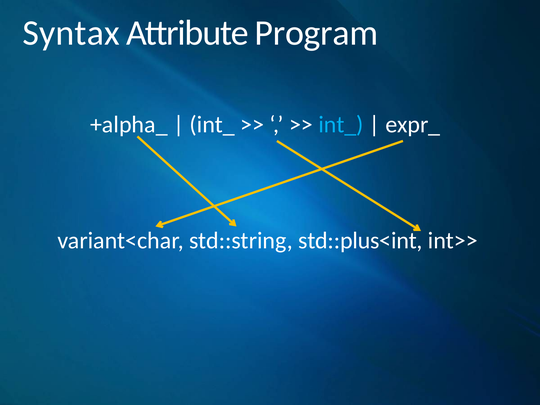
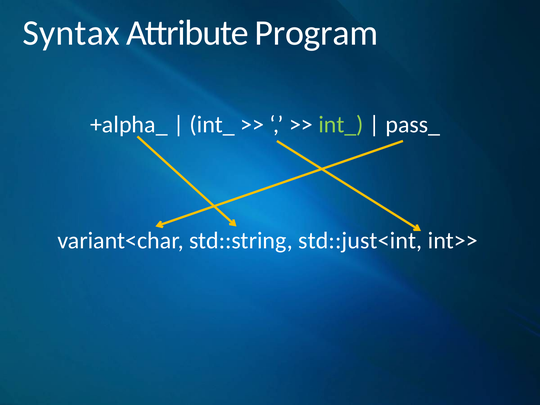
int_ colour: light blue -> light green (341, 125)
expr_: expr_ -> pass_ (413, 125)
std::plus<int: std::plus<int -> std::just<int (360, 241)
